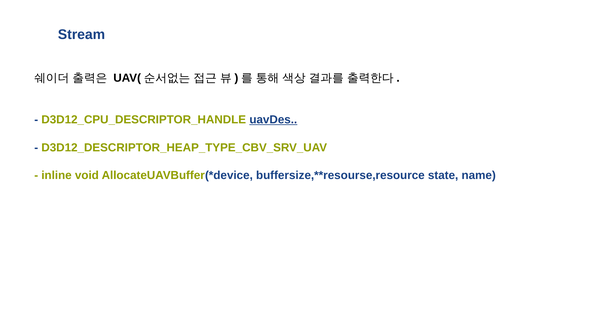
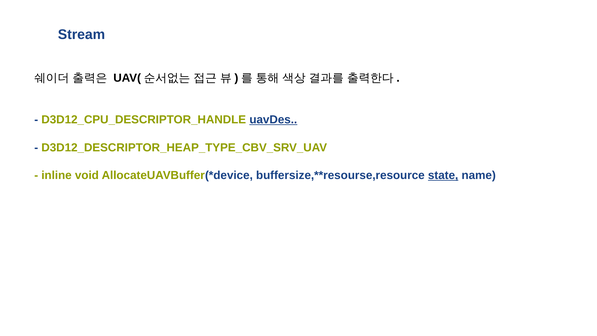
state underline: none -> present (443, 175)
